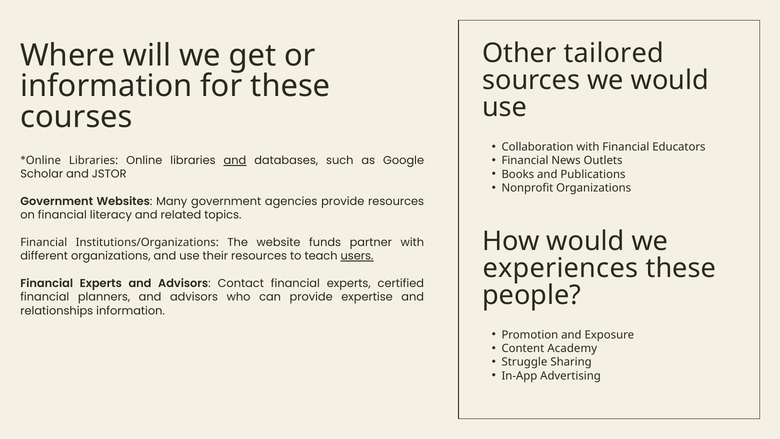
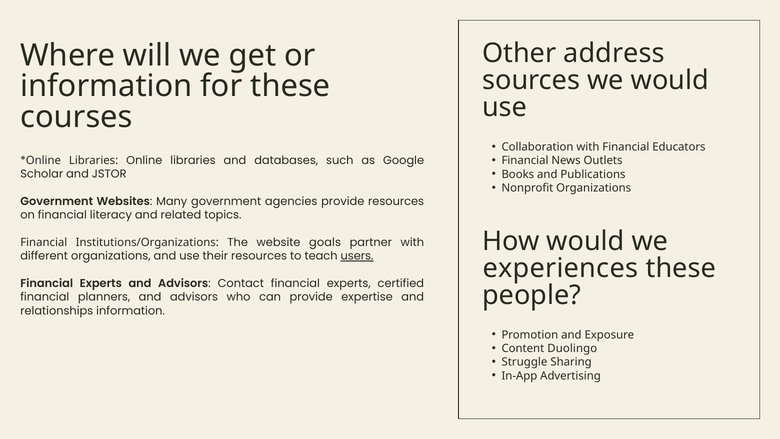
tailored: tailored -> address (614, 53)
and underline: present -> none (235, 160)
funds: funds -> goals (325, 242)
Academy: Academy -> Duolingo (572, 348)
